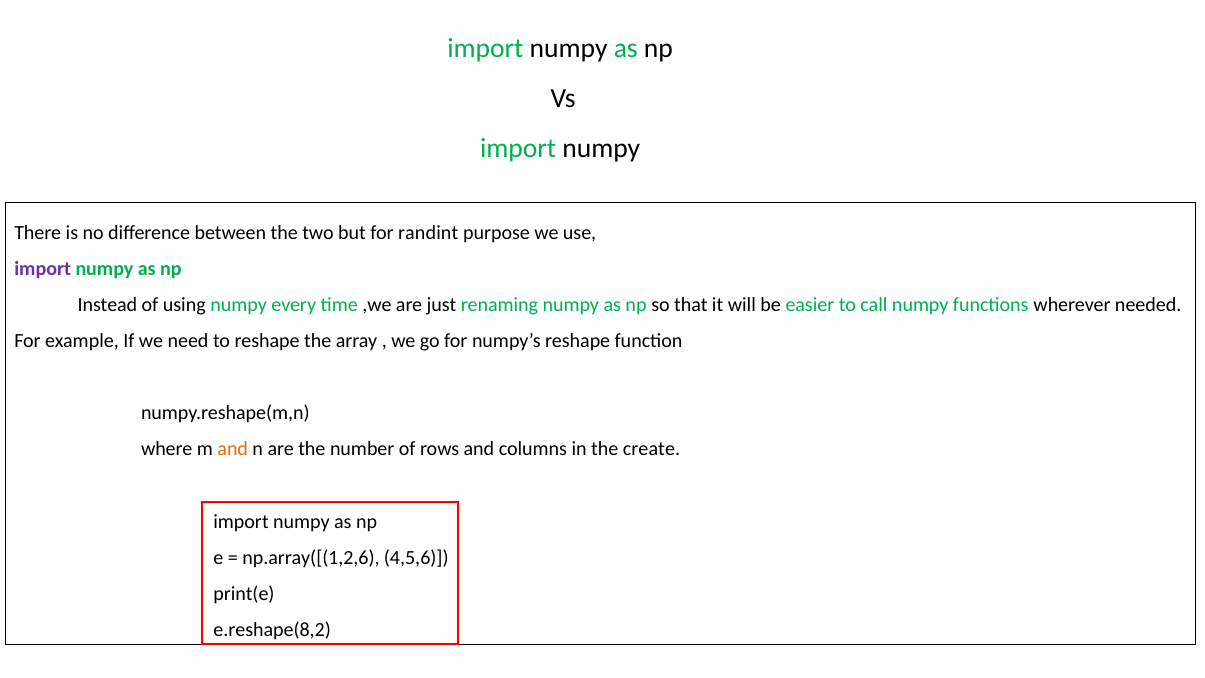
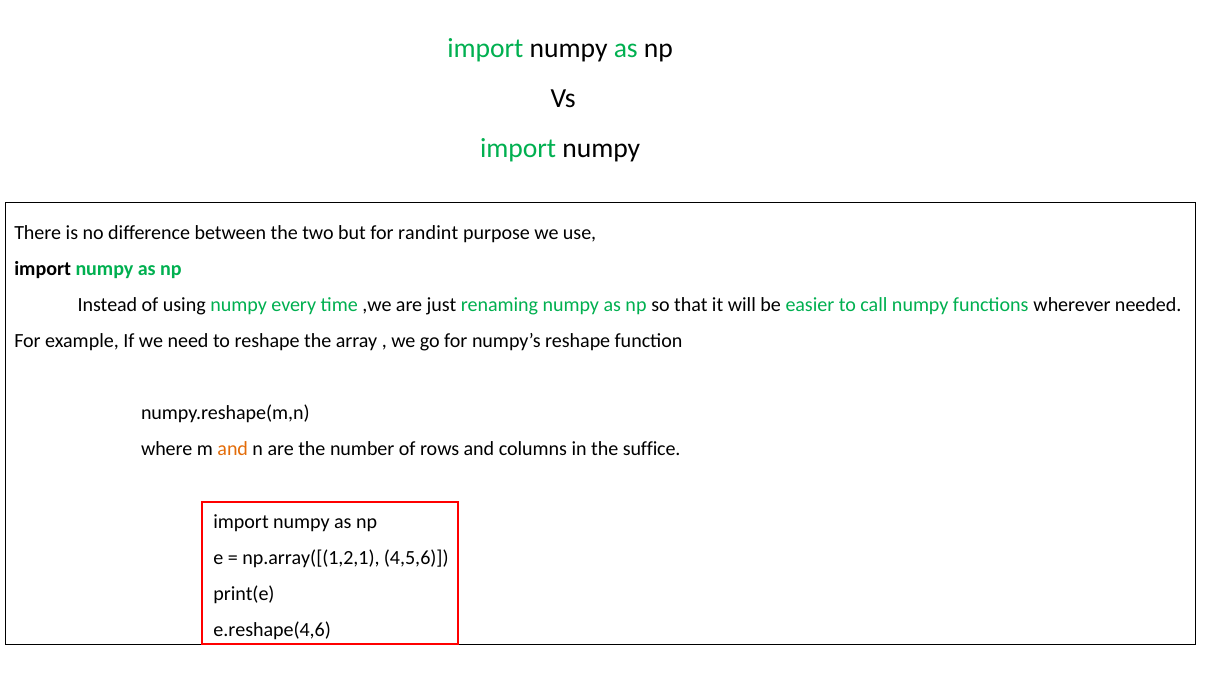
import colour: purple -> black (43, 269)
create: create -> suffice (652, 449)
np.array([(1,2,6: np.array([(1,2,6 -> np.array([(1,2,1 (311, 558)
e.reshape(8,2: e.reshape(8,2 -> e.reshape(4,6 (272, 630)
